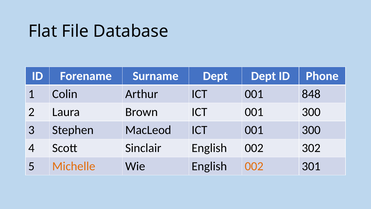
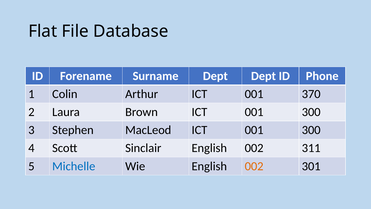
848: 848 -> 370 (311, 94)
302: 302 -> 311 (311, 148)
Michelle colour: orange -> blue (74, 166)
